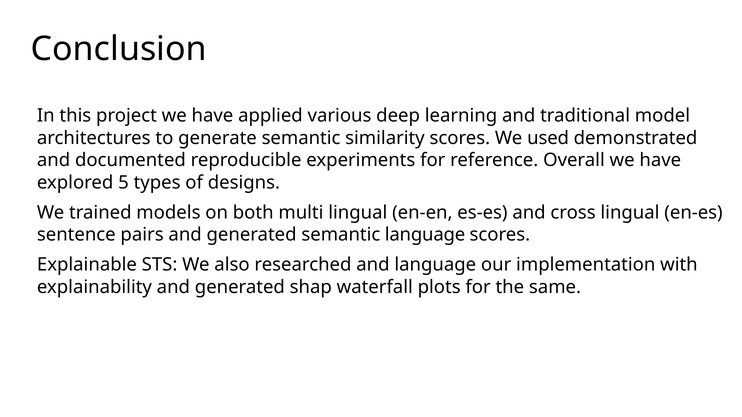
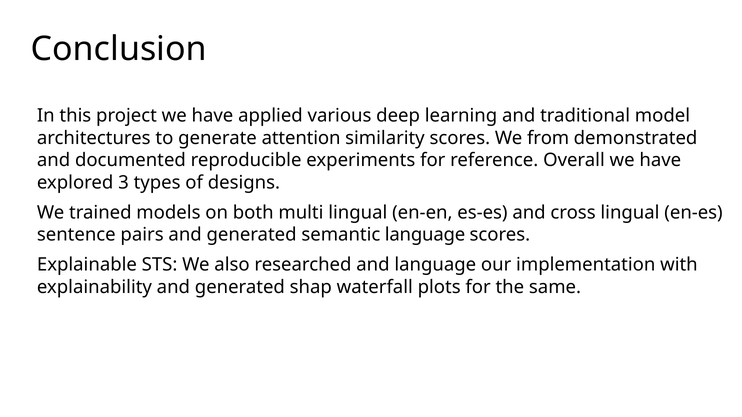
generate semantic: semantic -> attention (301, 138)
used: used -> from (548, 138)
5: 5 -> 3 (123, 183)
